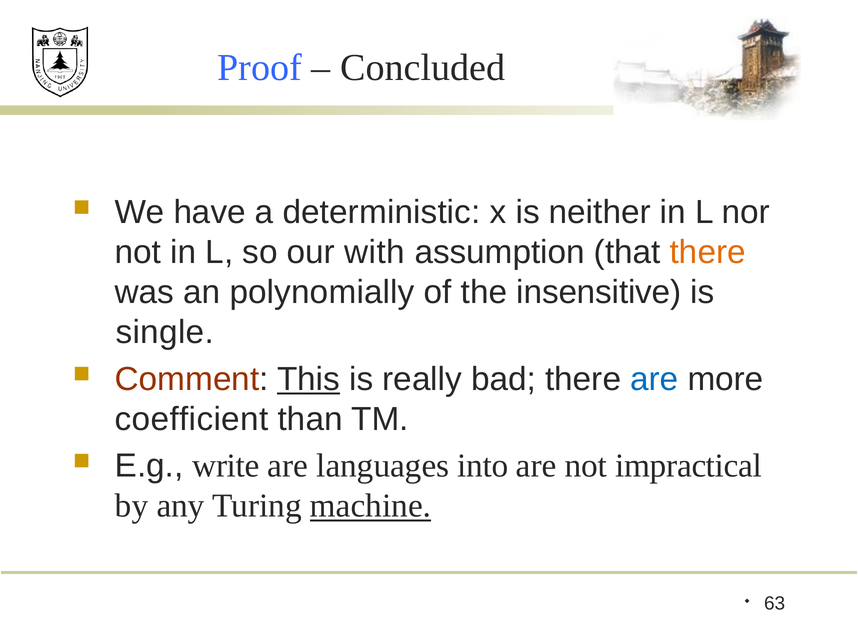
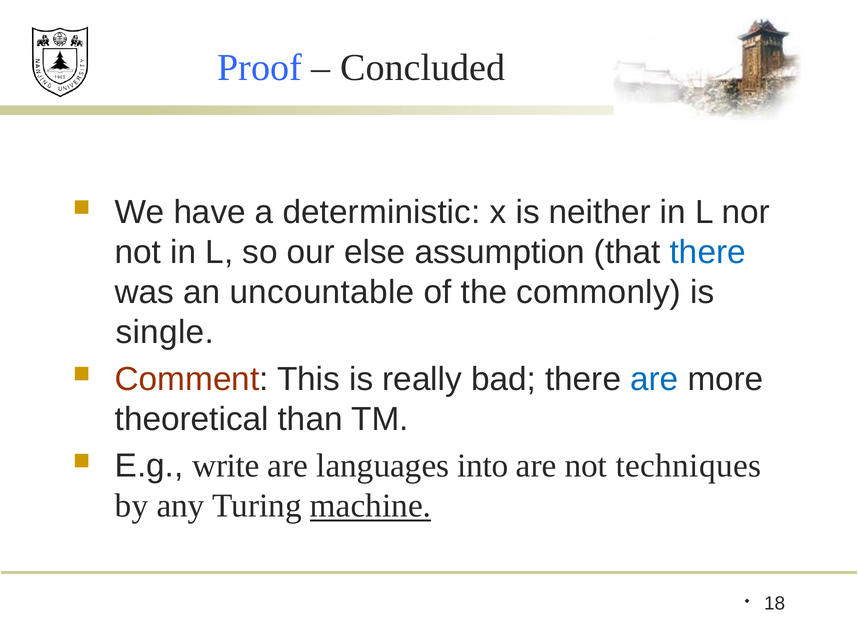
with: with -> else (375, 253)
there colour: orange -> blue (708, 253)
polynomially: polynomially -> uncountable (322, 293)
insensitive: insensitive -> commonly (599, 293)
This underline: present -> none (309, 379)
coefficient: coefficient -> theoretical (192, 420)
impractical: impractical -> techniques (688, 466)
63: 63 -> 18 (775, 604)
